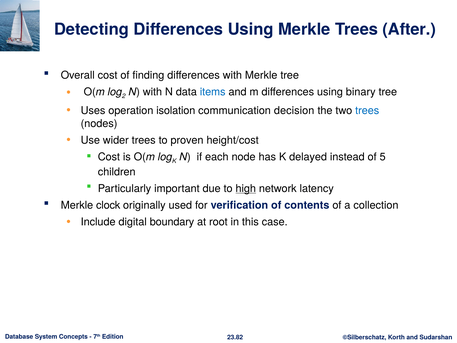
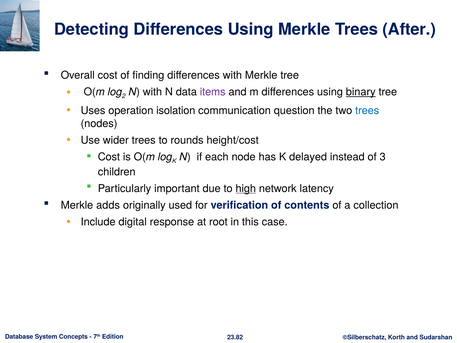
items colour: blue -> purple (213, 92)
binary underline: none -> present (361, 92)
decision: decision -> question (294, 110)
proven: proven -> rounds (187, 140)
5: 5 -> 3 (383, 157)
clock: clock -> adds (108, 205)
boundary: boundary -> response (172, 222)
